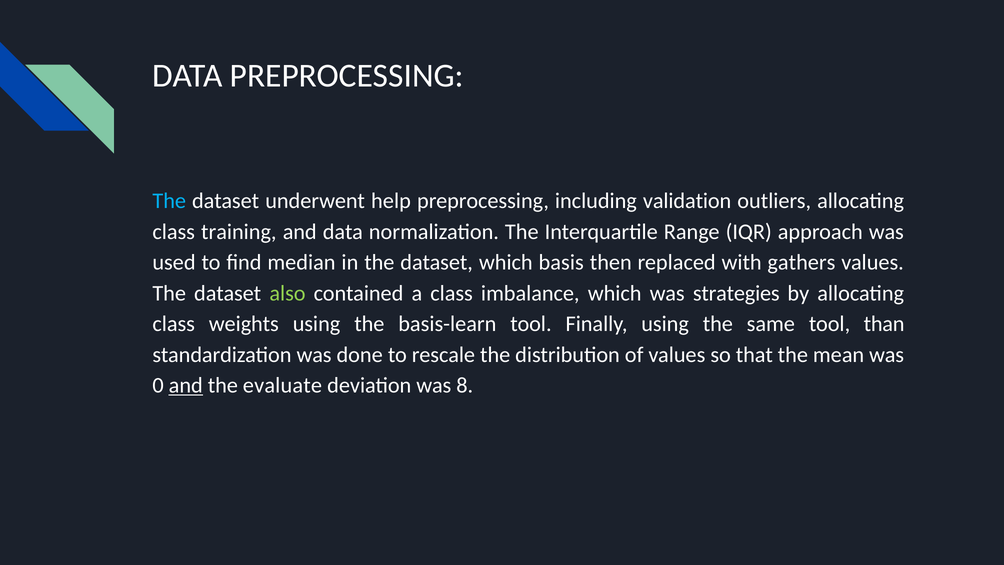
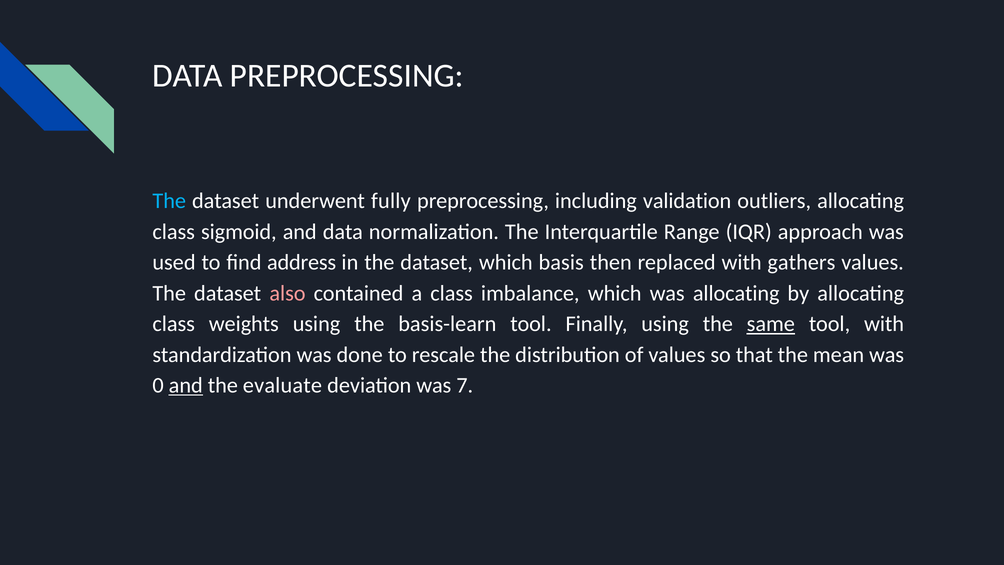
help: help -> fully (391, 201)
training: training -> sigmoid (239, 232)
median: median -> address (302, 262)
also colour: light green -> pink (287, 293)
was strategies: strategies -> allocating (736, 293)
same underline: none -> present (771, 324)
tool than: than -> with (884, 324)
8: 8 -> 7 (465, 385)
